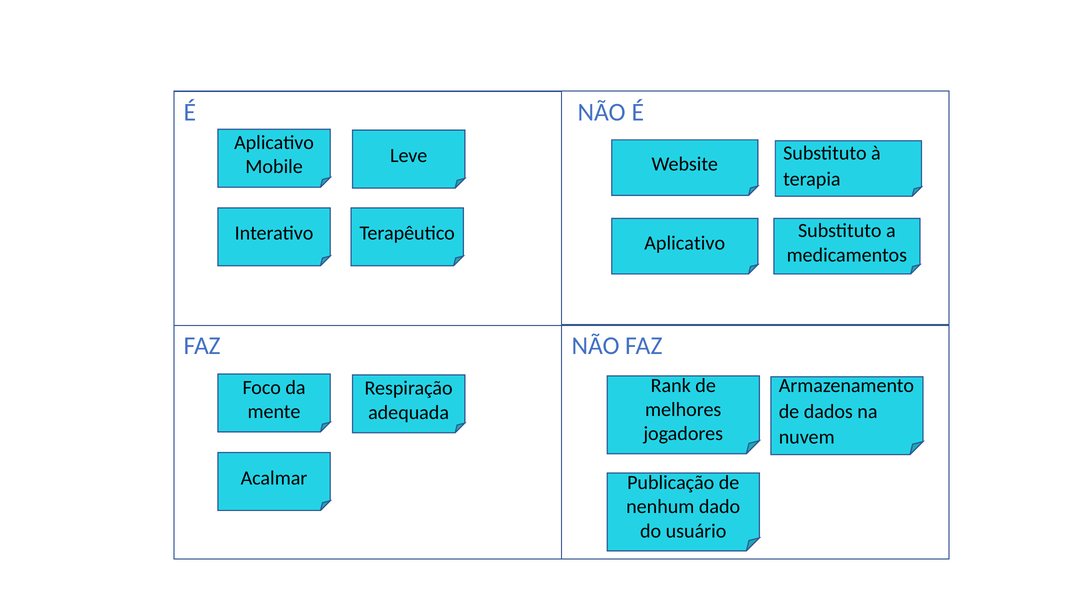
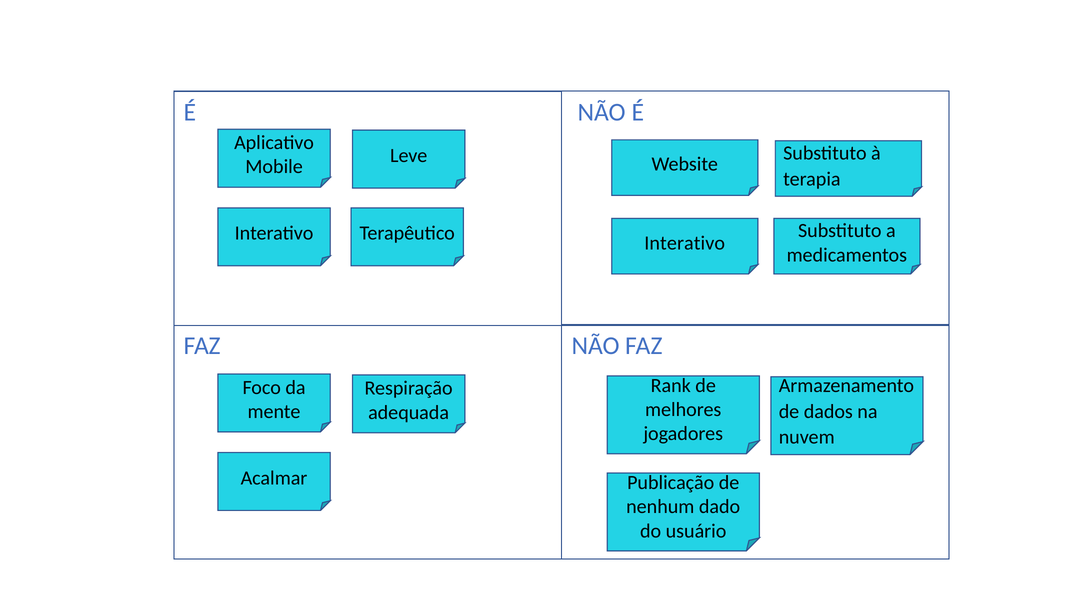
Aplicativo: Aplicativo -> Interativo (685, 243)
